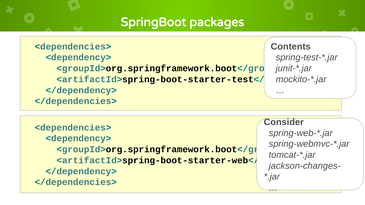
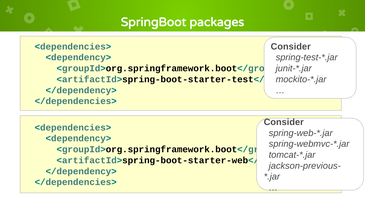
Contents: Contents -> Consider (291, 47)
jackson-changes-: jackson-changes- -> jackson-previous- (305, 166)
